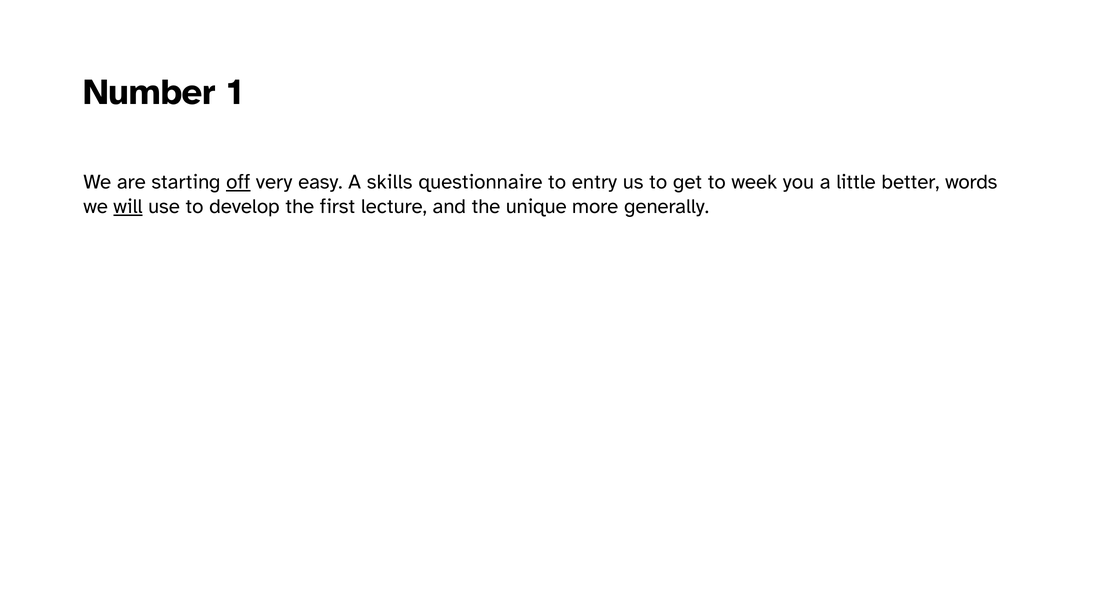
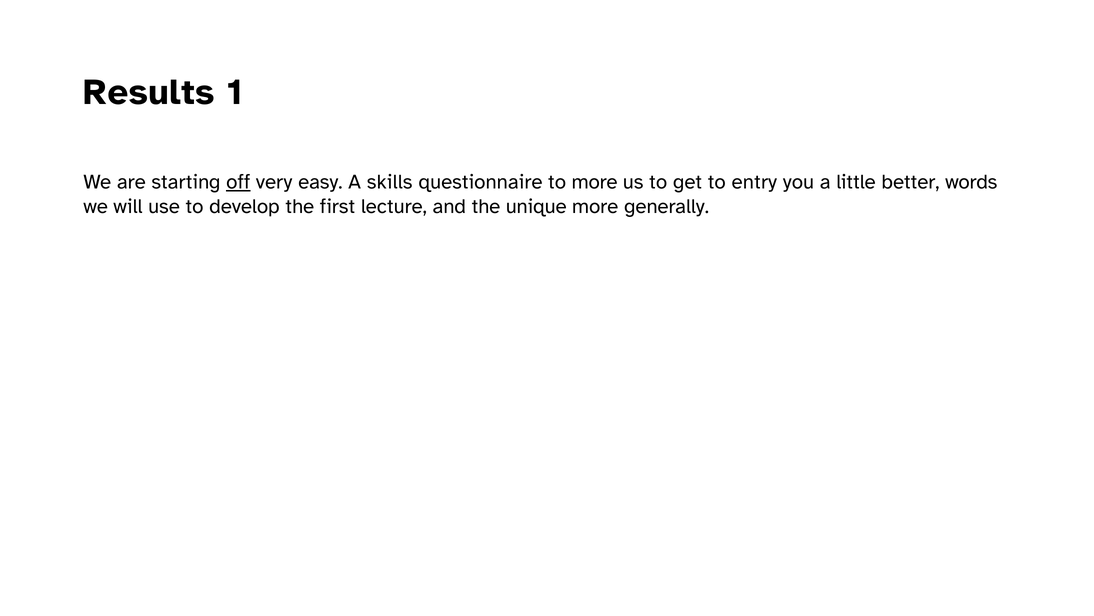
Number: Number -> Results (149, 92)
to entry: entry -> more (595, 182)
week: week -> entry (754, 182)
will underline: present -> none (128, 206)
